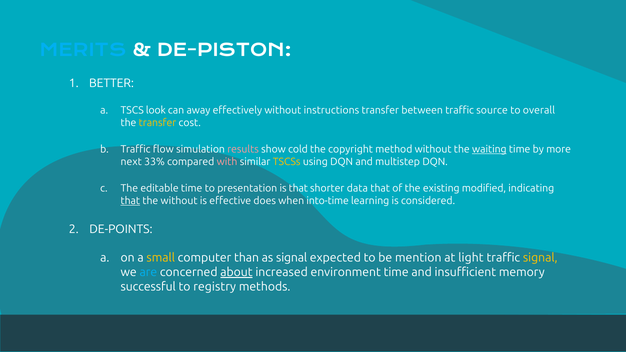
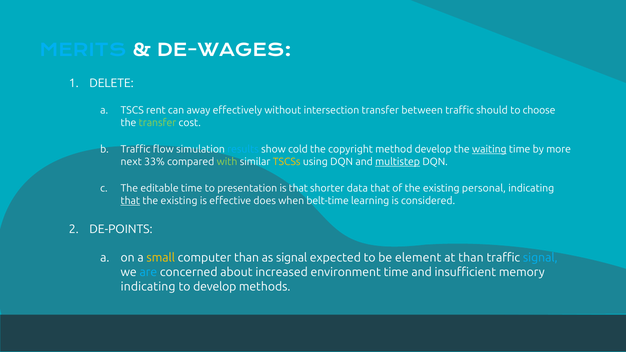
DE-PISTON: DE-PISTON -> DE-WAGES (224, 50)
BETTER: BETTER -> DELETE (111, 83)
look: look -> rent (156, 110)
instructions: instructions -> intersection (331, 110)
source: source -> should (492, 110)
overall: overall -> choose (539, 110)
transfer colour: yellow -> light green (157, 123)
results colour: pink -> light blue (243, 149)
method without: without -> develop (433, 149)
with colour: pink -> light green (227, 162)
multistep underline: none -> present (398, 162)
modified: modified -> personal (484, 188)
without: without -> existing (179, 201)
into-time: into-time -> belt-time (328, 201)
mention: mention -> element (418, 258)
at light: light -> than (471, 258)
signal colour: yellow -> light blue (540, 258)
about underline: present -> none (236, 272)
successful: successful -> indicating (148, 287)
to registry: registry -> develop (215, 287)
